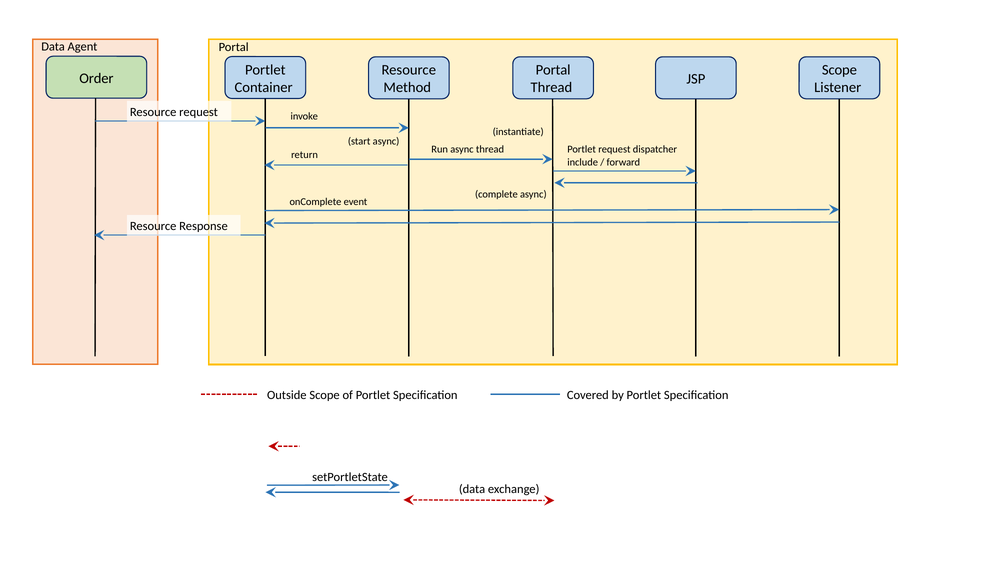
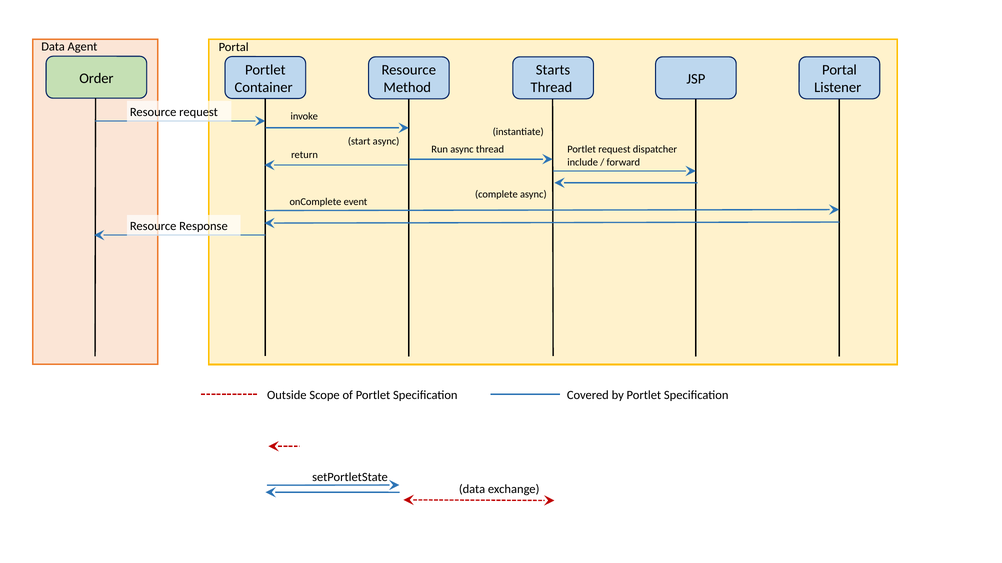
Portal: Portal -> Starts (553, 70)
Scope: Scope -> Portal (839, 70)
